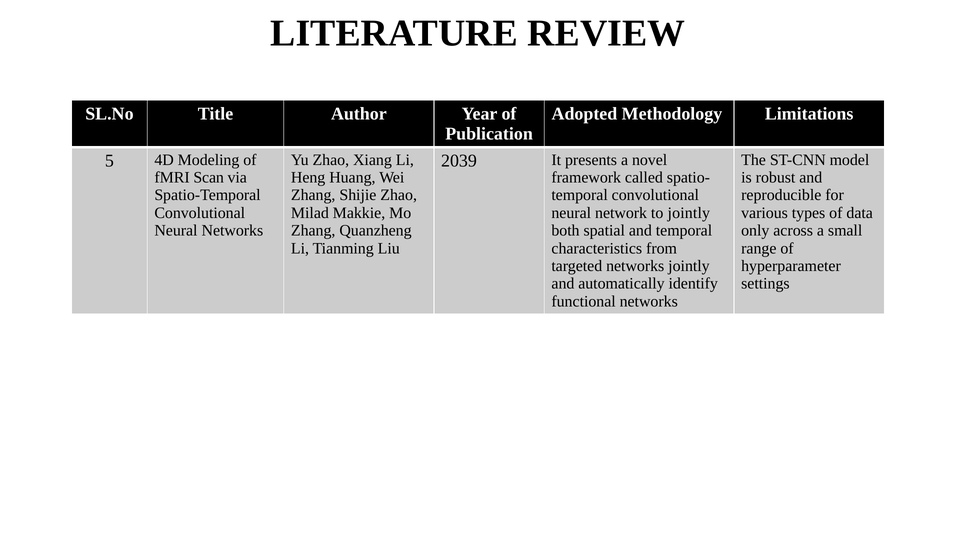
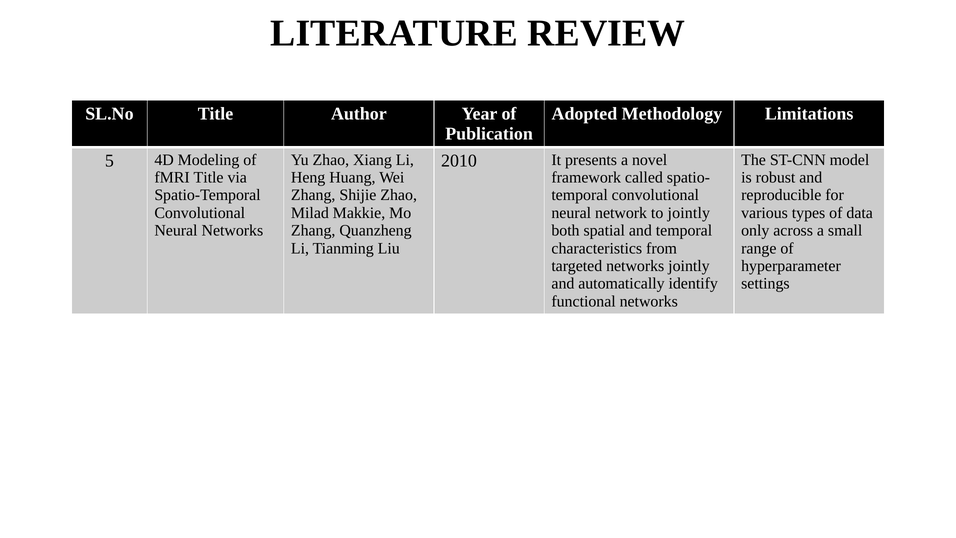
2039: 2039 -> 2010 (459, 161)
fMRI Scan: Scan -> Title (209, 177)
